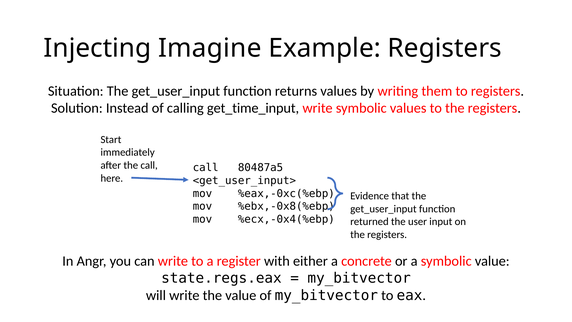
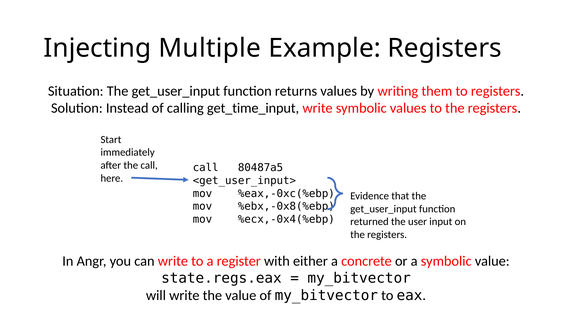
Imagine: Imagine -> Multiple (210, 48)
